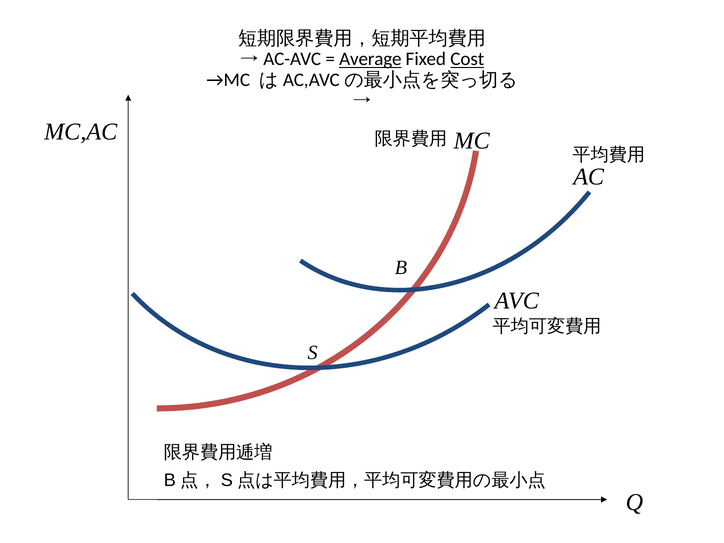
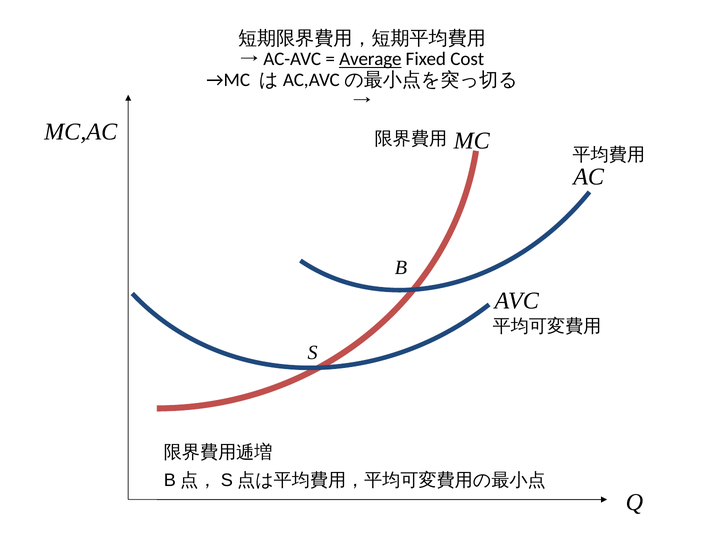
Cost underline: present -> none (467, 59)
